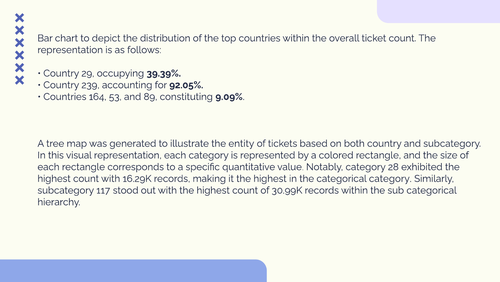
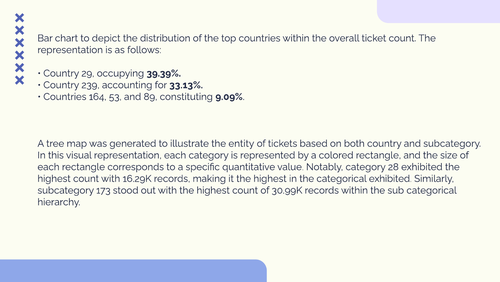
92.05%: 92.05% -> 33.13% (186, 85)
categorical category: category -> exhibited (390, 178)
117: 117 -> 173 (103, 190)
